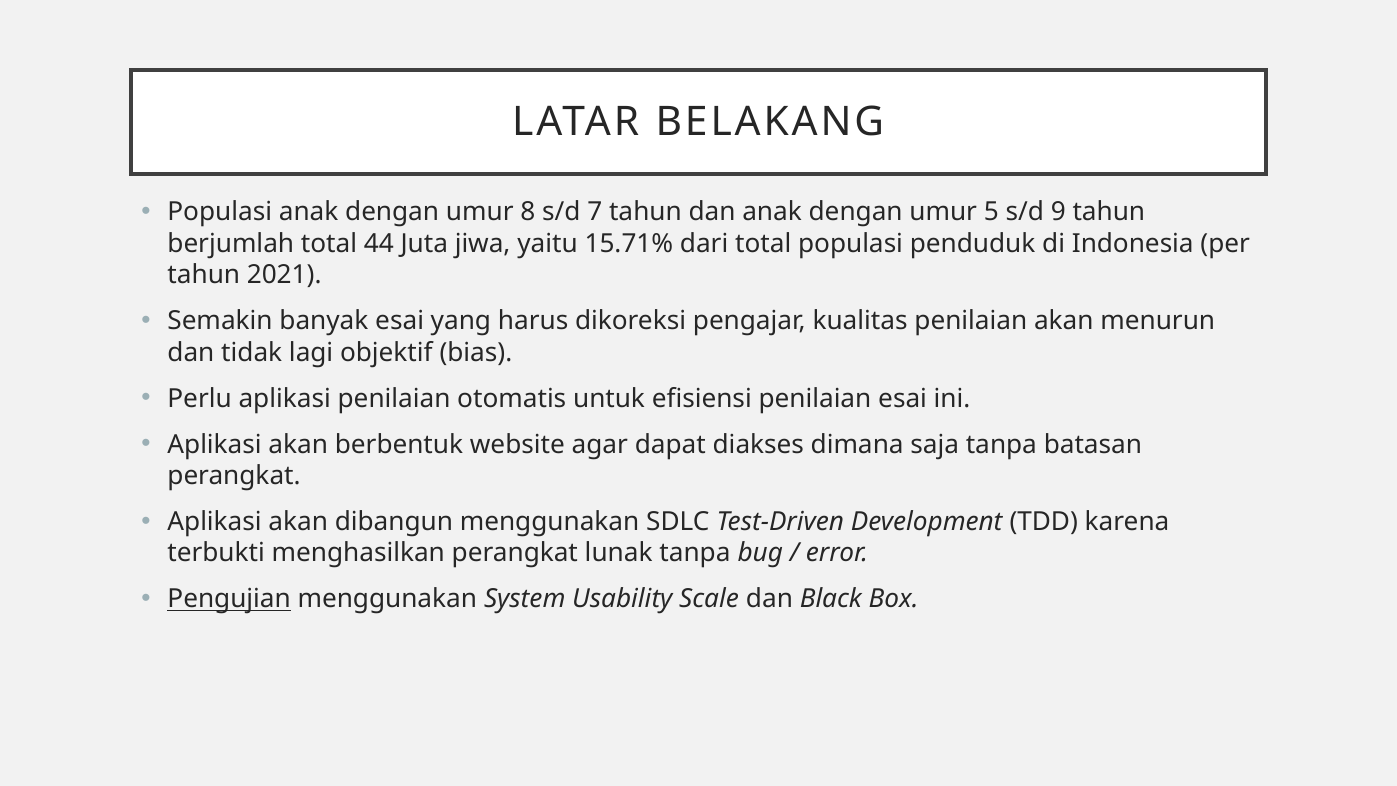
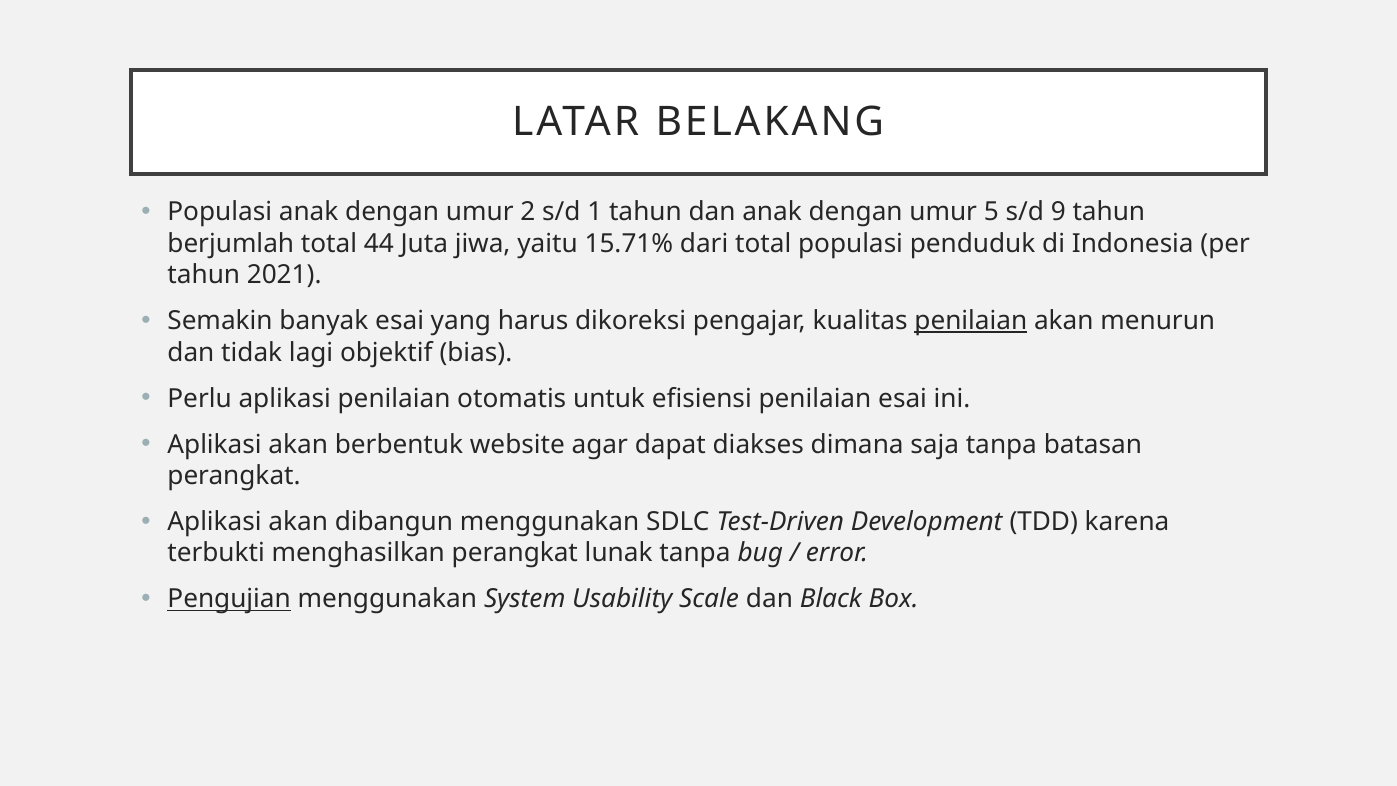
8: 8 -> 2 (528, 212)
7: 7 -> 1 (595, 212)
penilaian underline: none -> present (971, 321)
